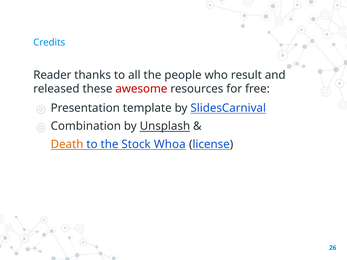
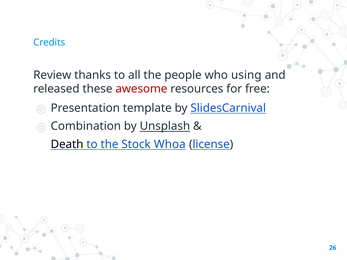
Reader: Reader -> Review (52, 75)
result: result -> using (246, 75)
Death colour: orange -> black (67, 144)
